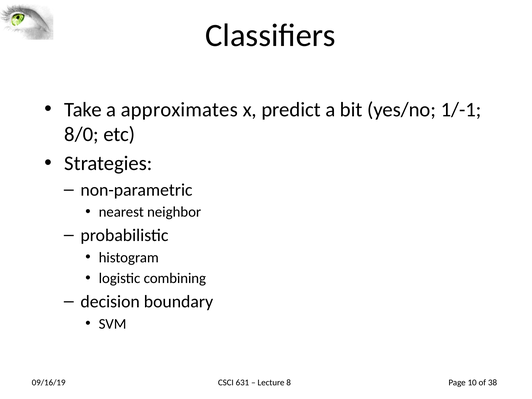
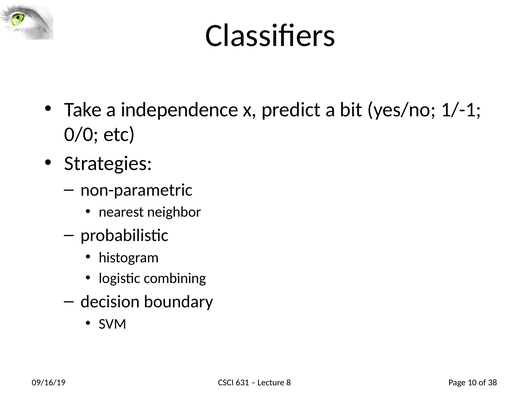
approximates: approximates -> independence (180, 110)
8/0: 8/0 -> 0/0 (82, 134)
